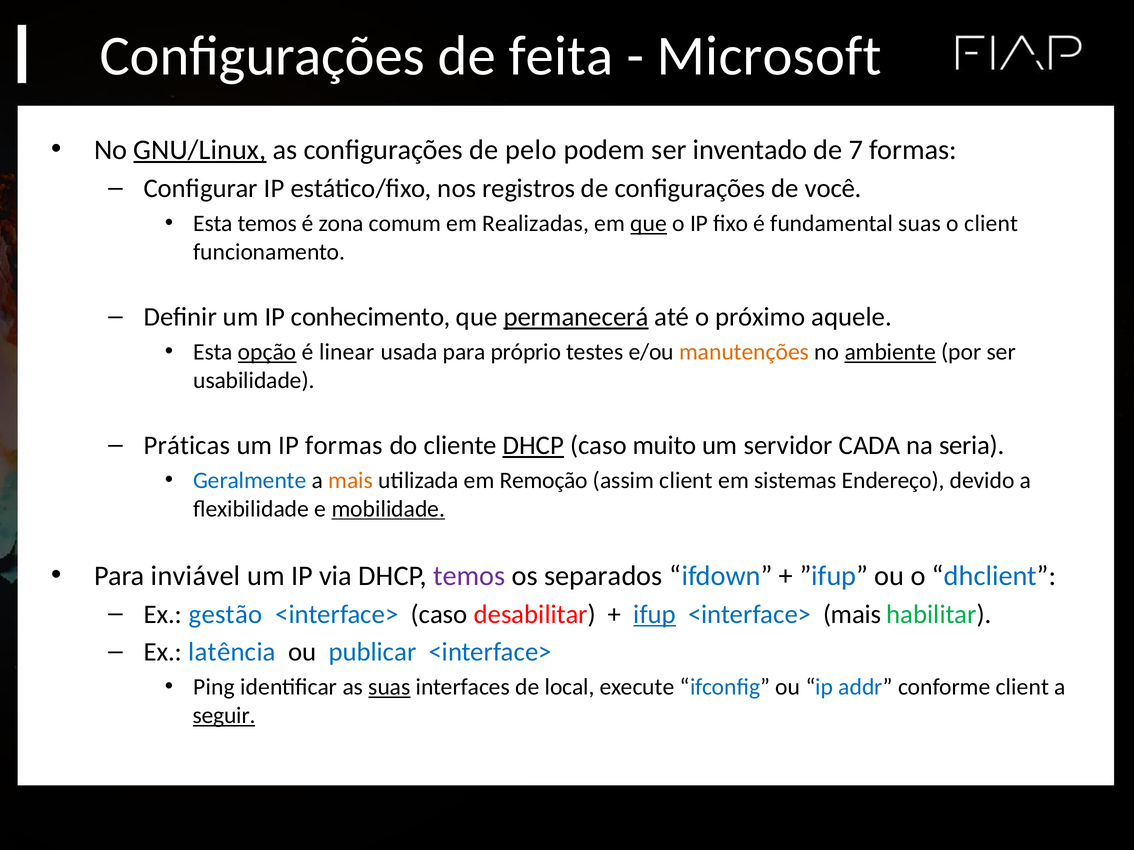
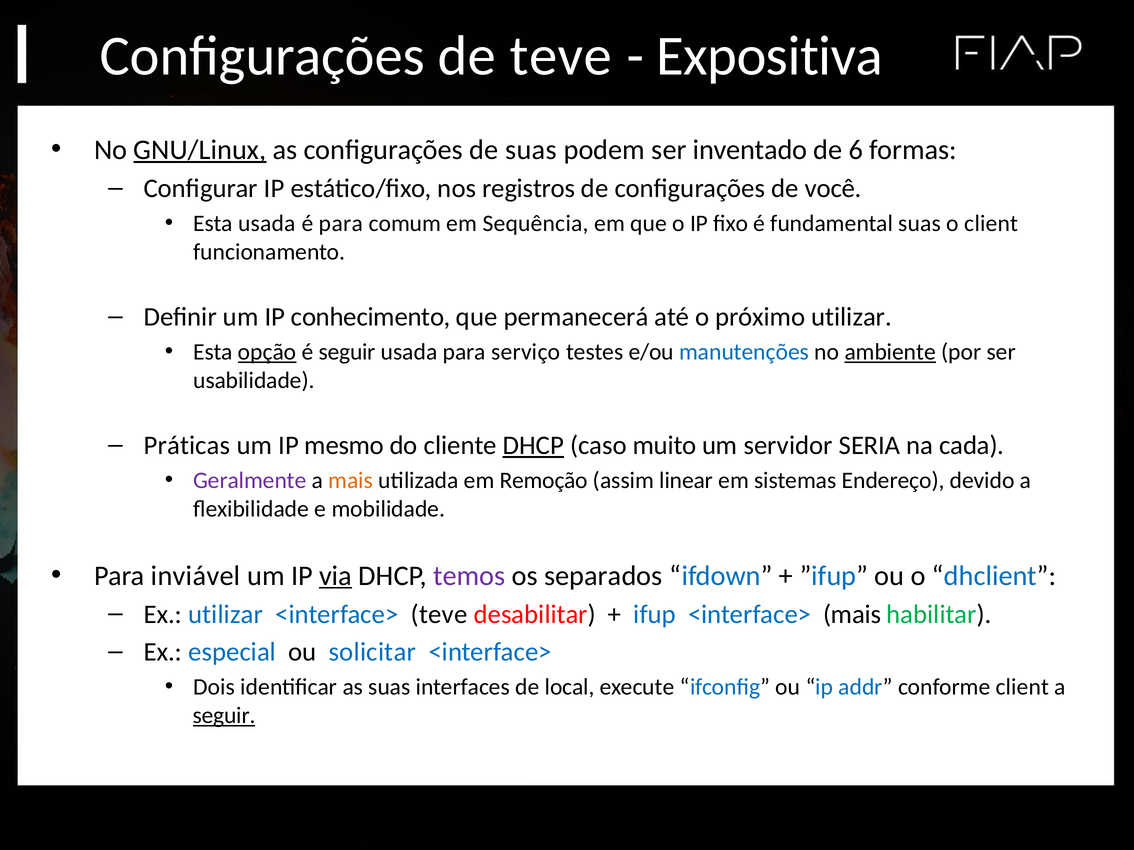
de feita: feita -> teve (561, 56)
Microsoft: Microsoft -> Expositiva (770, 56)
de pelo: pelo -> suas (531, 150)
7: 7 -> 6 (856, 150)
Esta temos: temos -> usada (267, 224)
é zona: zona -> para (341, 224)
Realizadas: Realizadas -> Sequência (536, 224)
que underline: present -> none (649, 224)
permanecerá underline: present -> none (576, 317)
próximo aquele: aquele -> utilizar (852, 317)
é linear: linear -> seguir (347, 352)
próprio: próprio -> serviço (526, 352)
manutenções colour: orange -> blue (744, 352)
IP formas: formas -> mesmo (344, 446)
CADA: CADA -> SERIA (870, 446)
seria: seria -> cada (972, 446)
Geralmente colour: blue -> purple (250, 481)
assim client: client -> linear (686, 481)
mobilidade underline: present -> none (388, 509)
via underline: none -> present (336, 576)
Ex gestão: gestão -> utilizar (226, 615)
<interface> caso: caso -> teve (439, 615)
ifup underline: present -> none (655, 615)
latência: latência -> especial (232, 652)
publicar: publicar -> solicitar (372, 652)
Ping: Ping -> Dois (214, 688)
suas underline: present -> none (389, 688)
